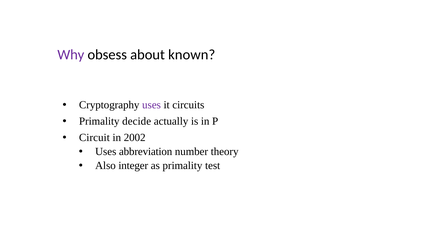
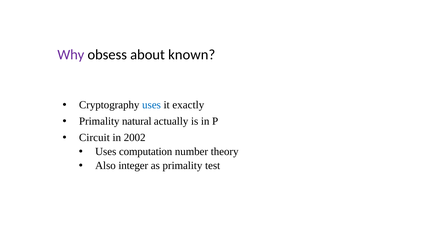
uses colour: purple -> blue (152, 105)
circuits: circuits -> exactly (188, 105)
decide: decide -> natural (137, 121)
abbreviation: abbreviation -> computation (146, 151)
